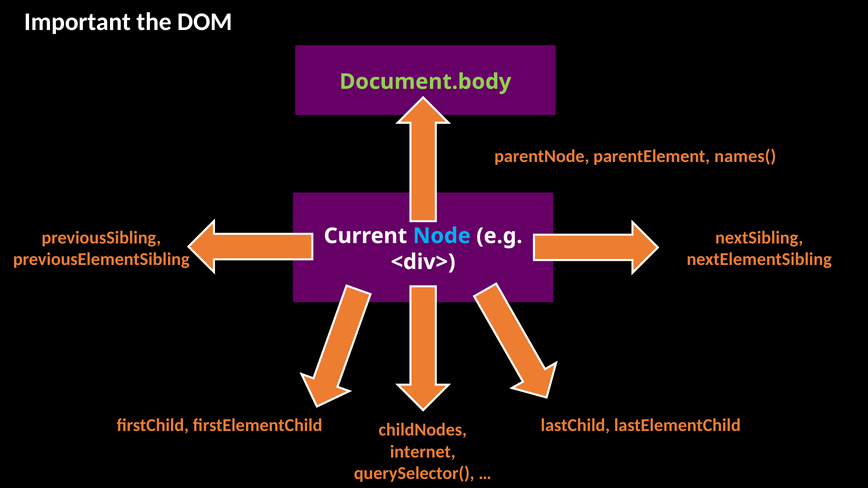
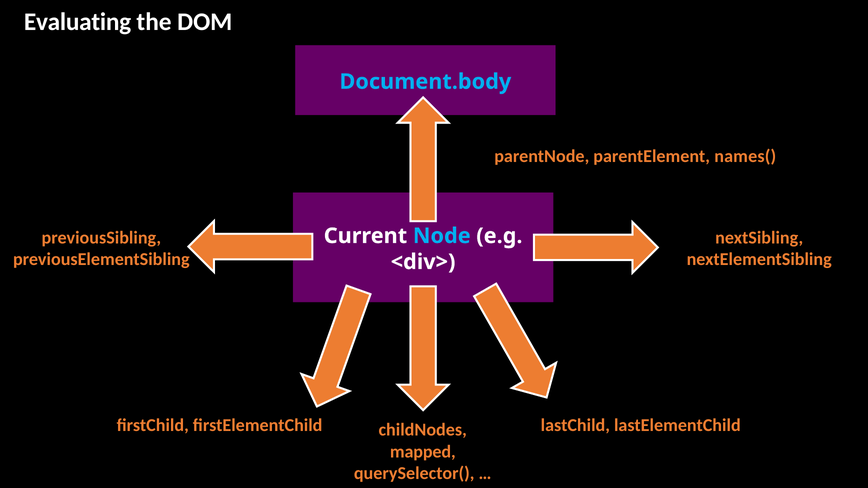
Important: Important -> Evaluating (78, 22)
Document.body colour: light green -> light blue (425, 82)
internet: internet -> mapped (423, 452)
